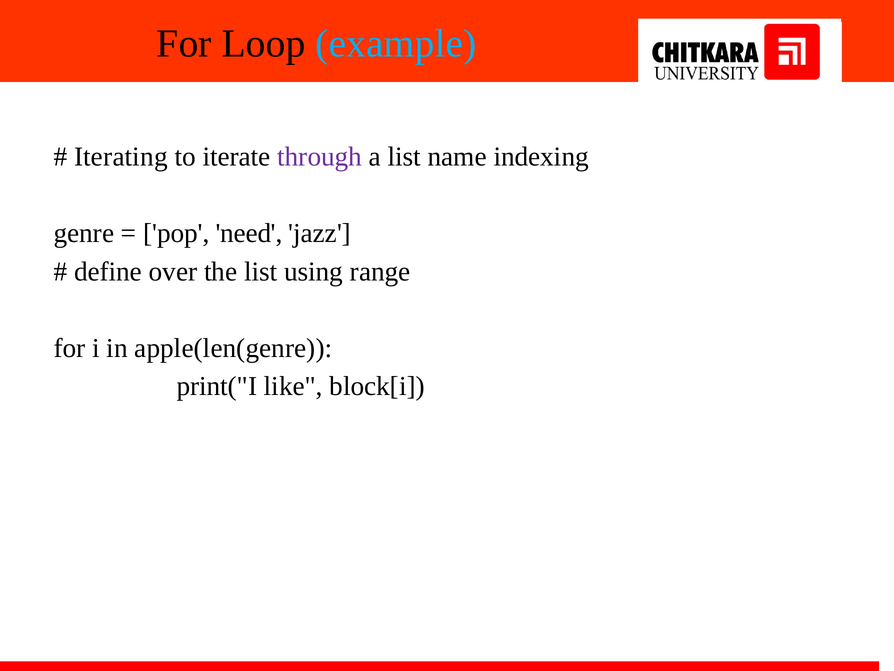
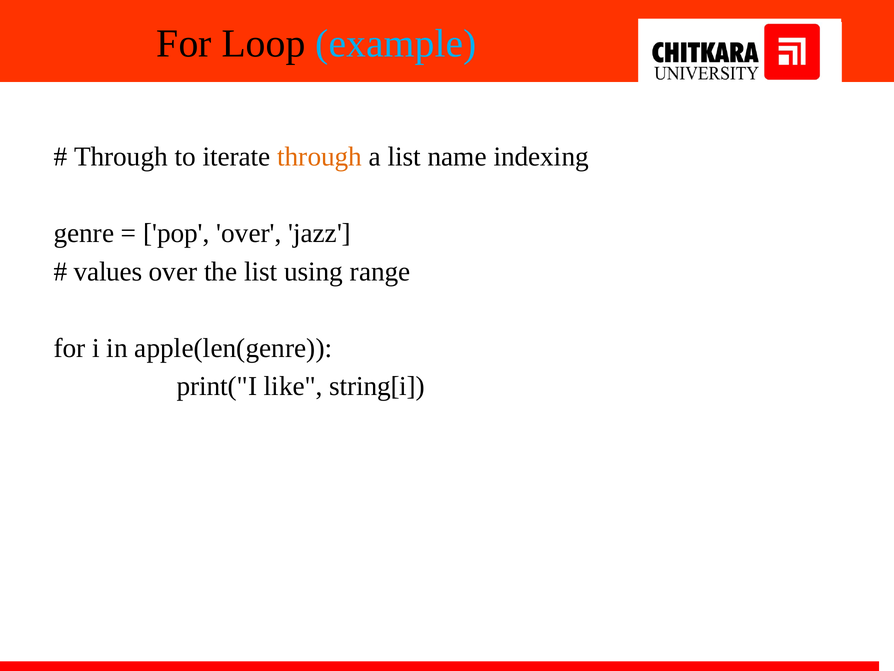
Iterating: Iterating -> Through (121, 157)
through colour: purple -> orange (320, 157)
pop need: need -> over (249, 233)
define: define -> values (108, 271)
block[i: block[i -> string[i (377, 386)
